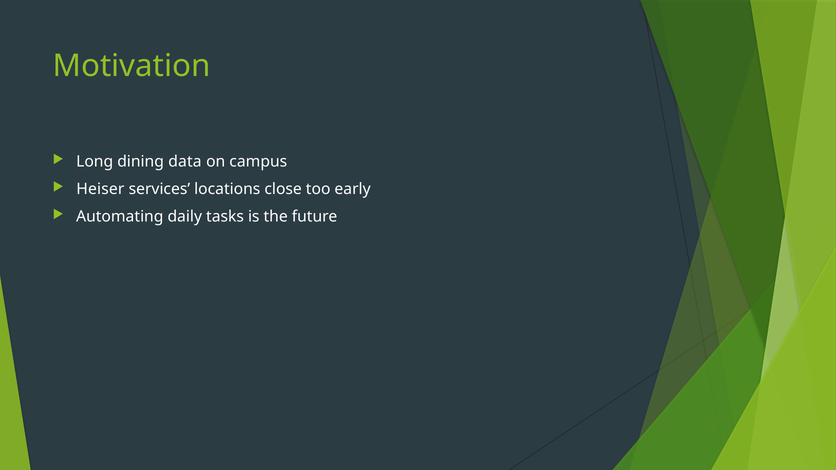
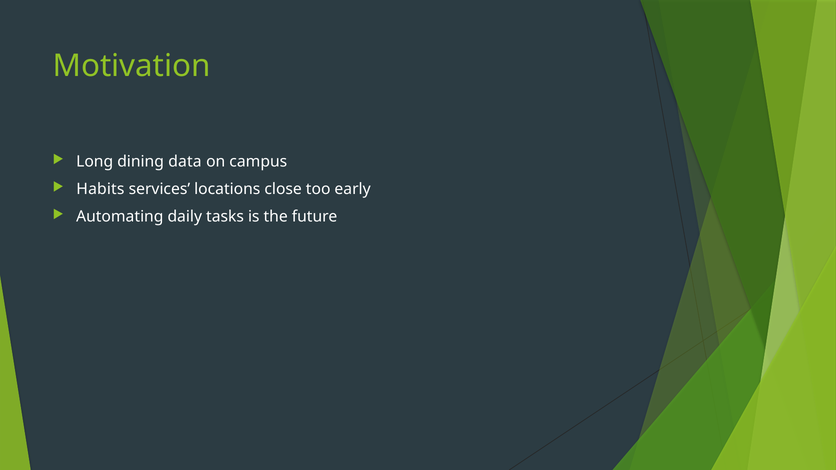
Heiser: Heiser -> Habits (100, 189)
